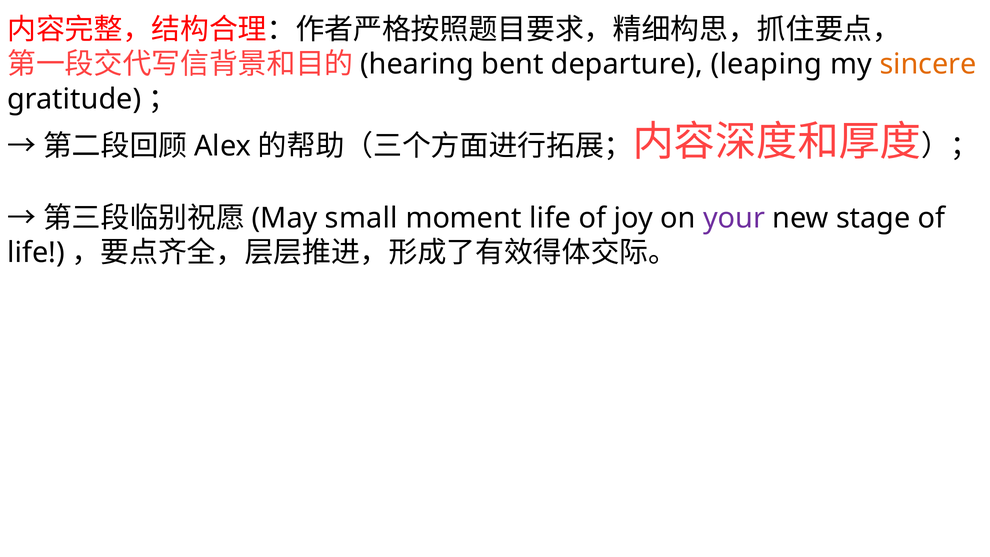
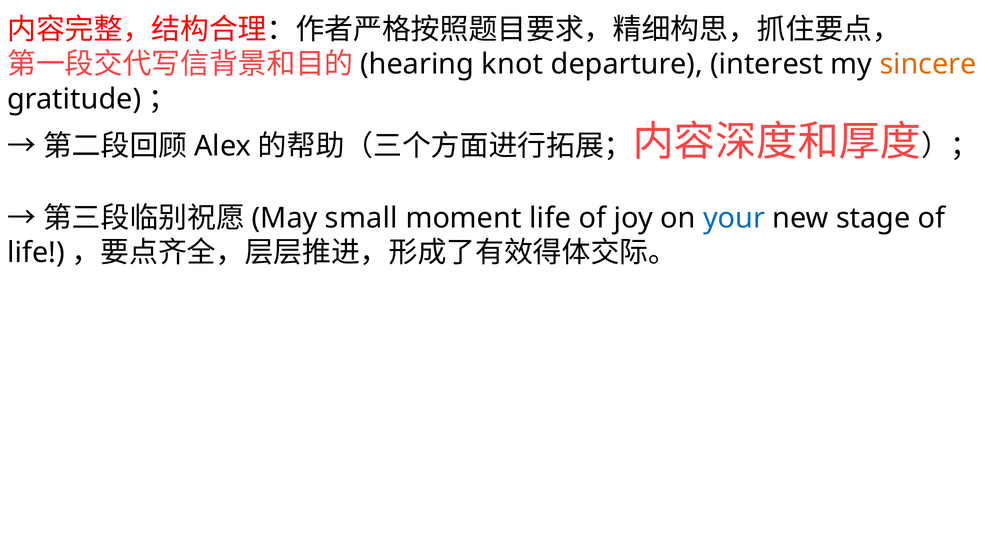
bent: bent -> knot (512, 64)
leaping: leaping -> interest (767, 64)
your colour: purple -> blue (734, 218)
